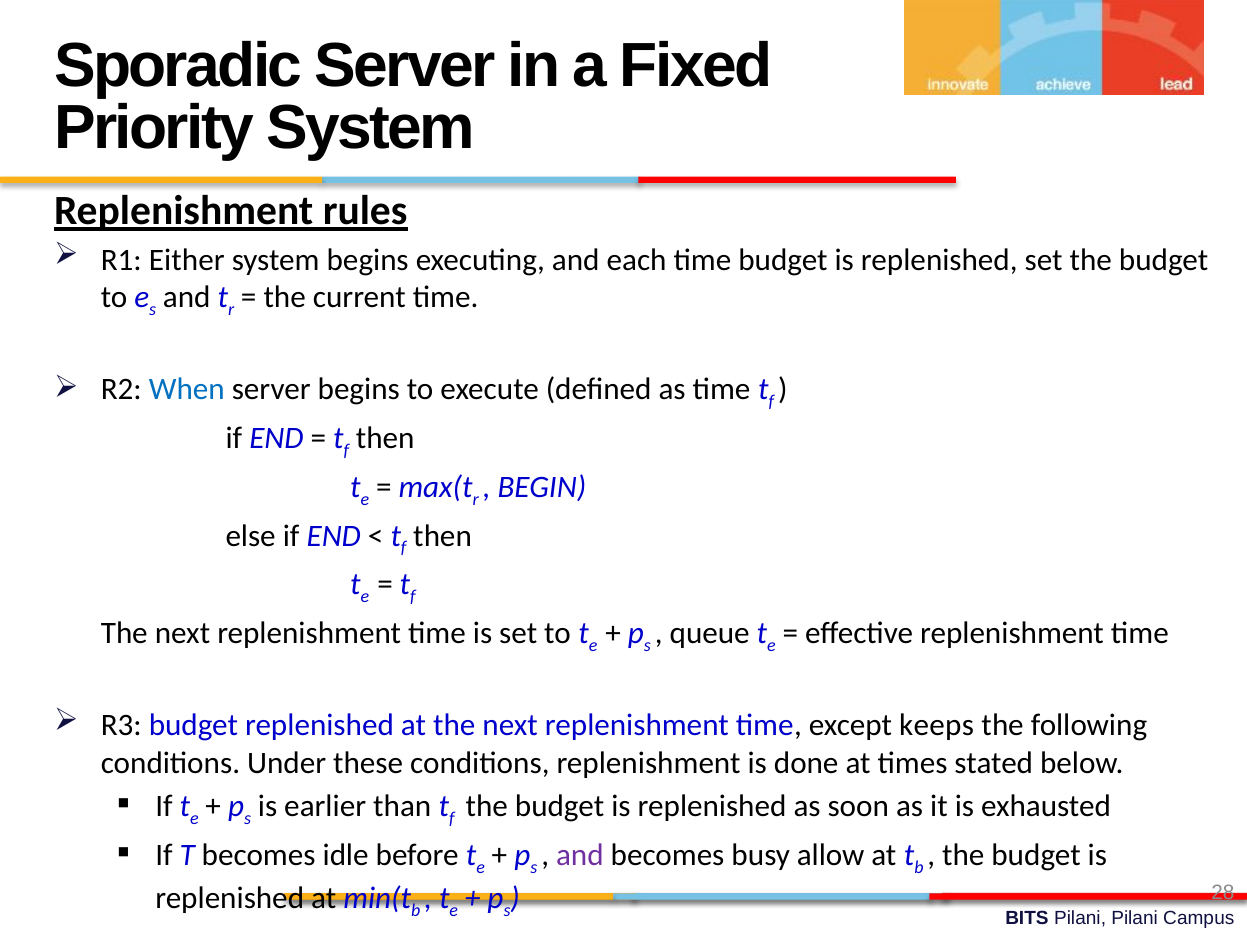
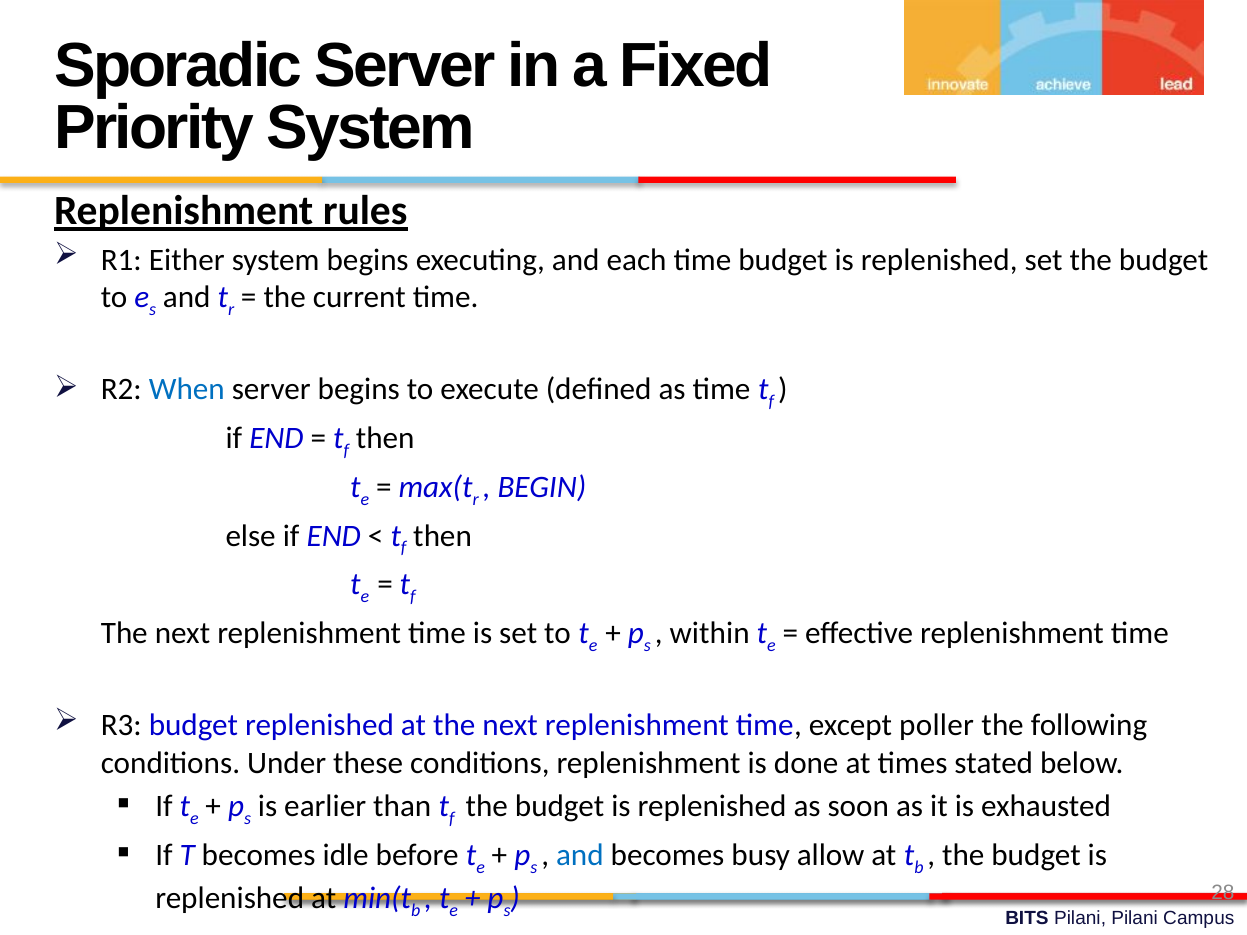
queue: queue -> within (710, 633)
keeps: keeps -> poller (937, 726)
and colour: purple -> blue (580, 856)
